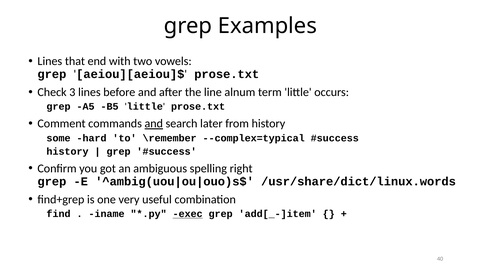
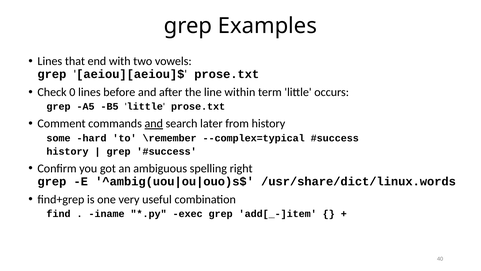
3: 3 -> 0 (72, 92)
alnum: alnum -> within (240, 92)
exec underline: present -> none (188, 214)
